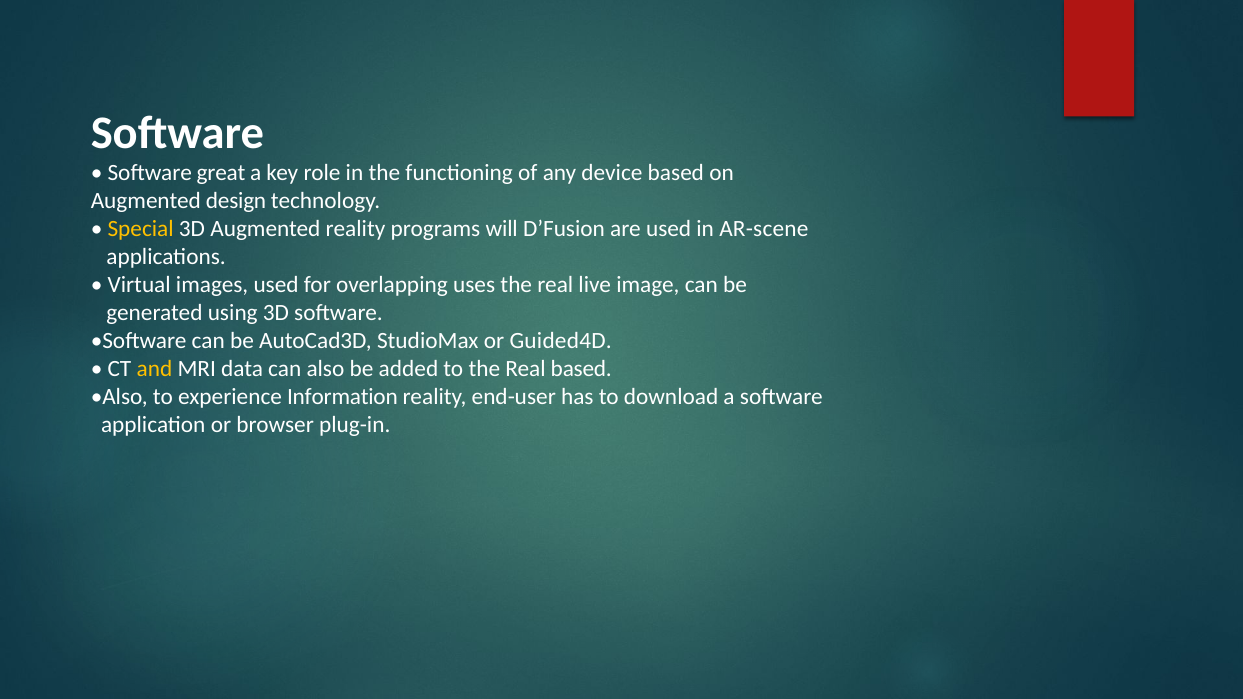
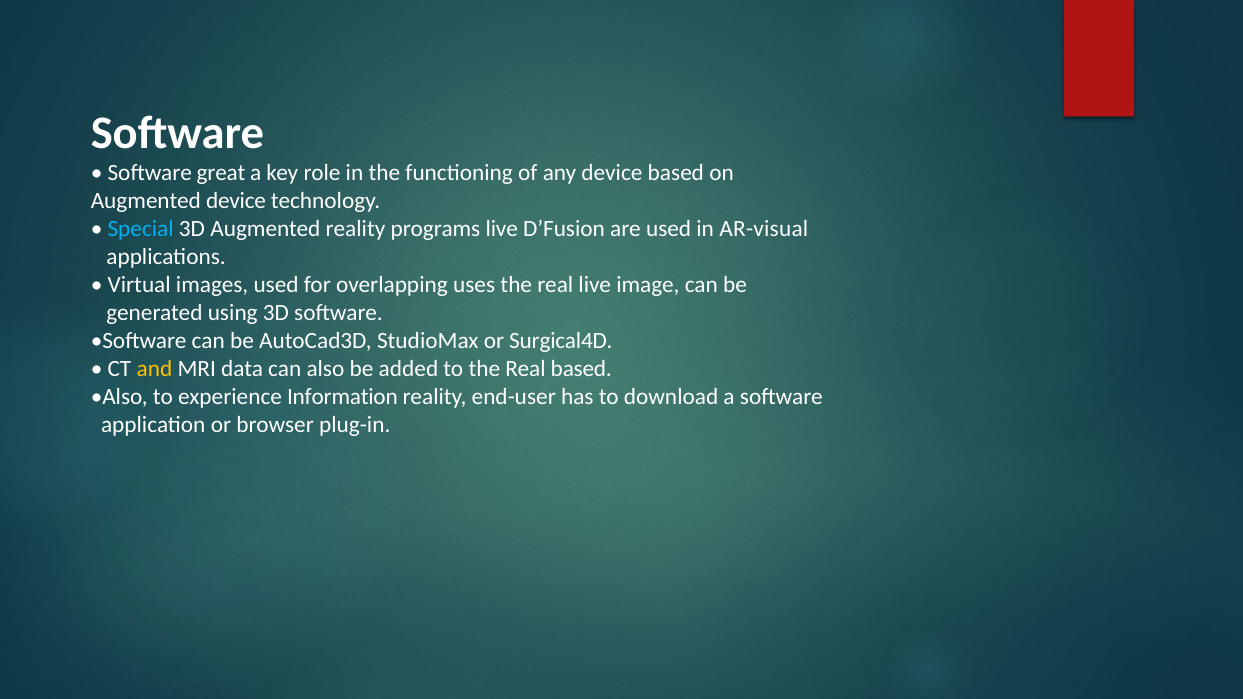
Augmented design: design -> device (236, 201)
Special colour: yellow -> light blue (141, 229)
programs will: will -> live (502, 229)
AR-scene: AR-scene -> AR-visual (764, 229)
Guided4D: Guided4D -> Surgical4D (561, 341)
